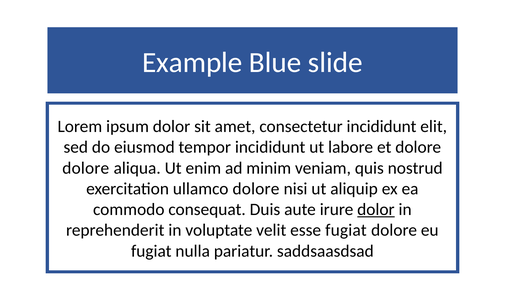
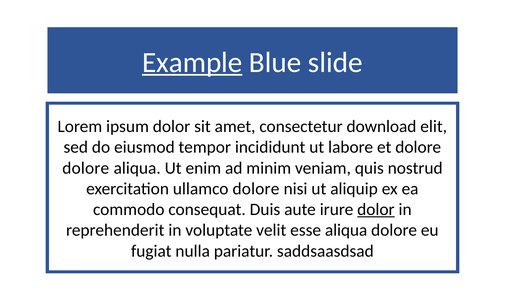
Example underline: none -> present (192, 62)
consectetur incididunt: incididunt -> download (382, 127)
esse fugiat: fugiat -> aliqua (346, 231)
